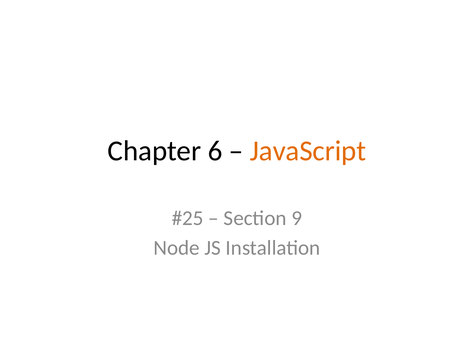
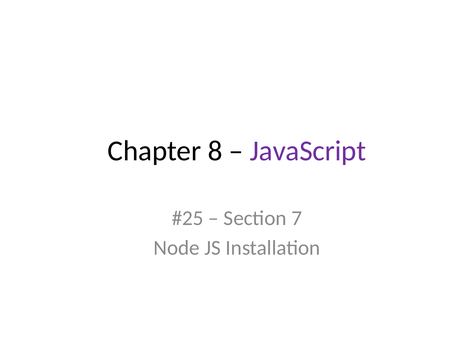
6: 6 -> 8 (215, 151)
JavaScript colour: orange -> purple (308, 151)
9: 9 -> 7 (297, 218)
